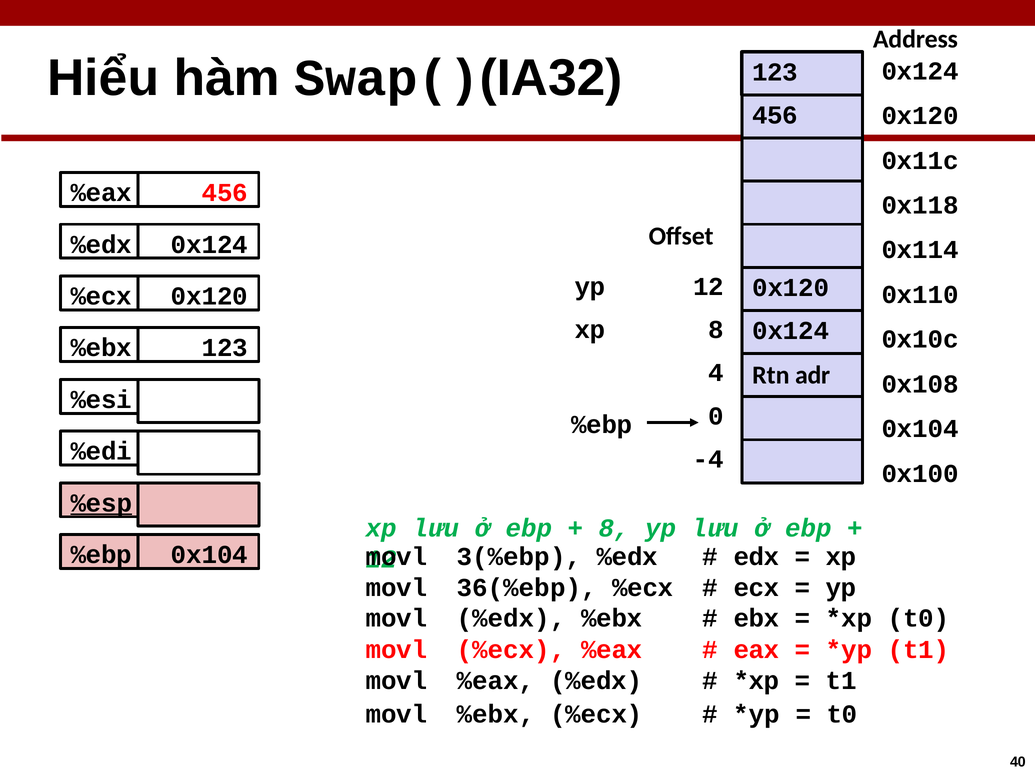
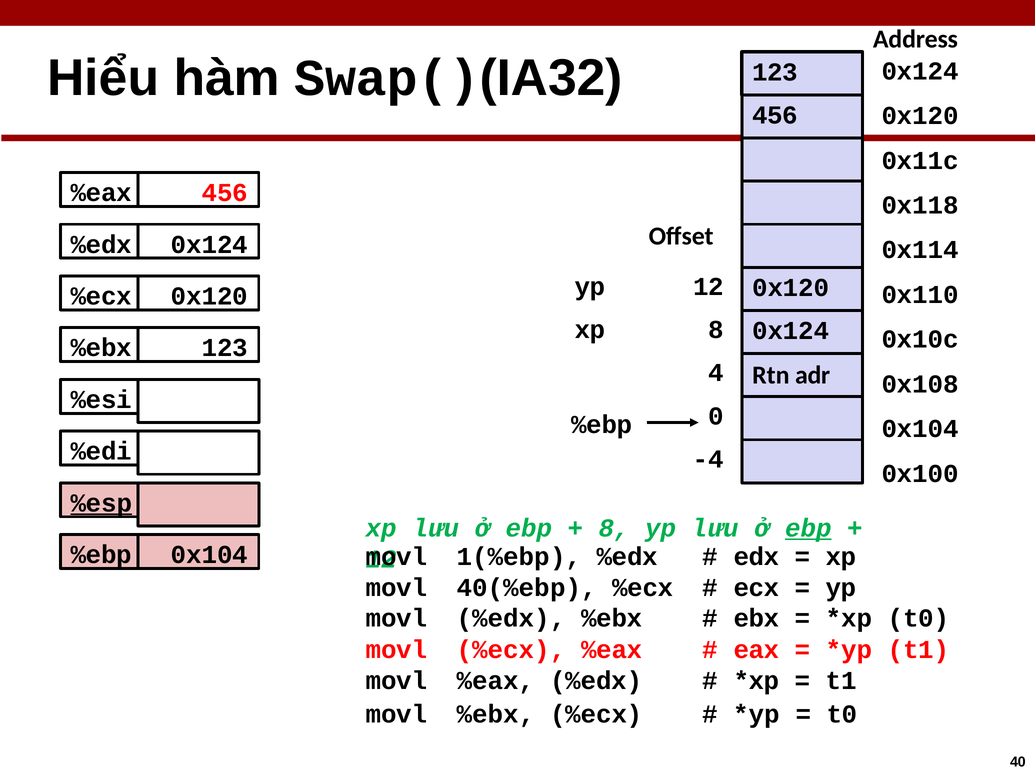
ebp underline: none -> present (808, 528)
3(%ebp: 3(%ebp -> 1(%ebp (519, 557)
36(%ebp: 36(%ebp -> 40(%ebp (527, 588)
